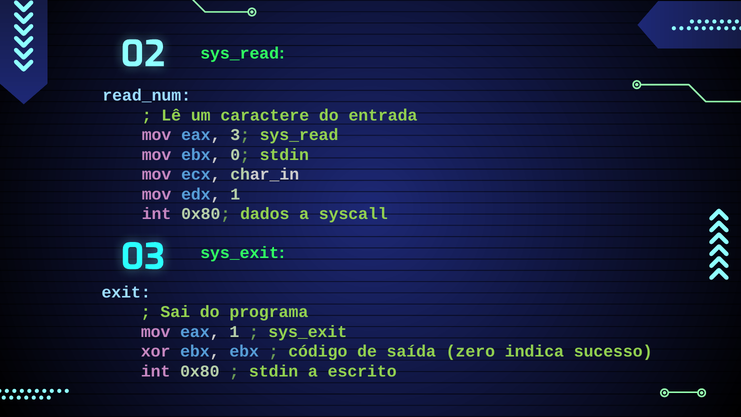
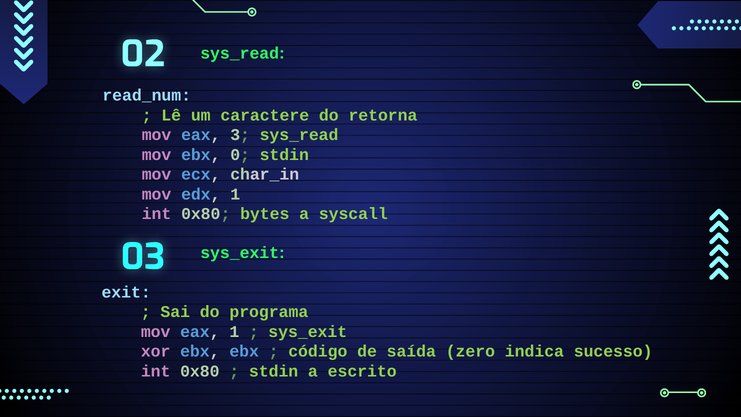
entrada: entrada -> retorna (383, 115)
dados: dados -> bytes (265, 214)
